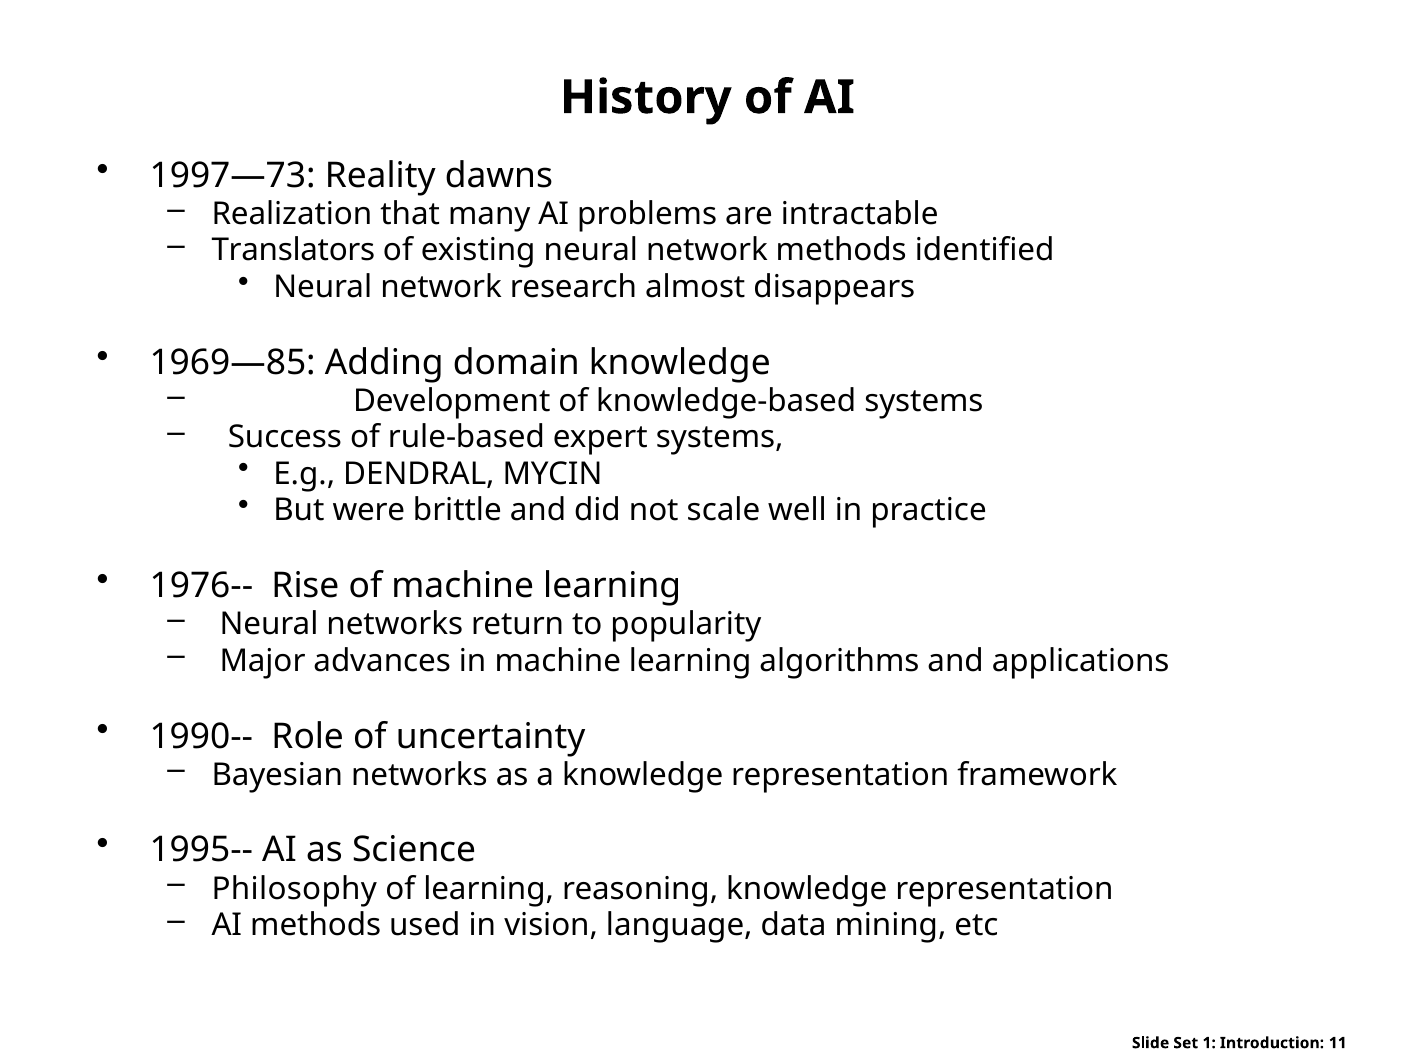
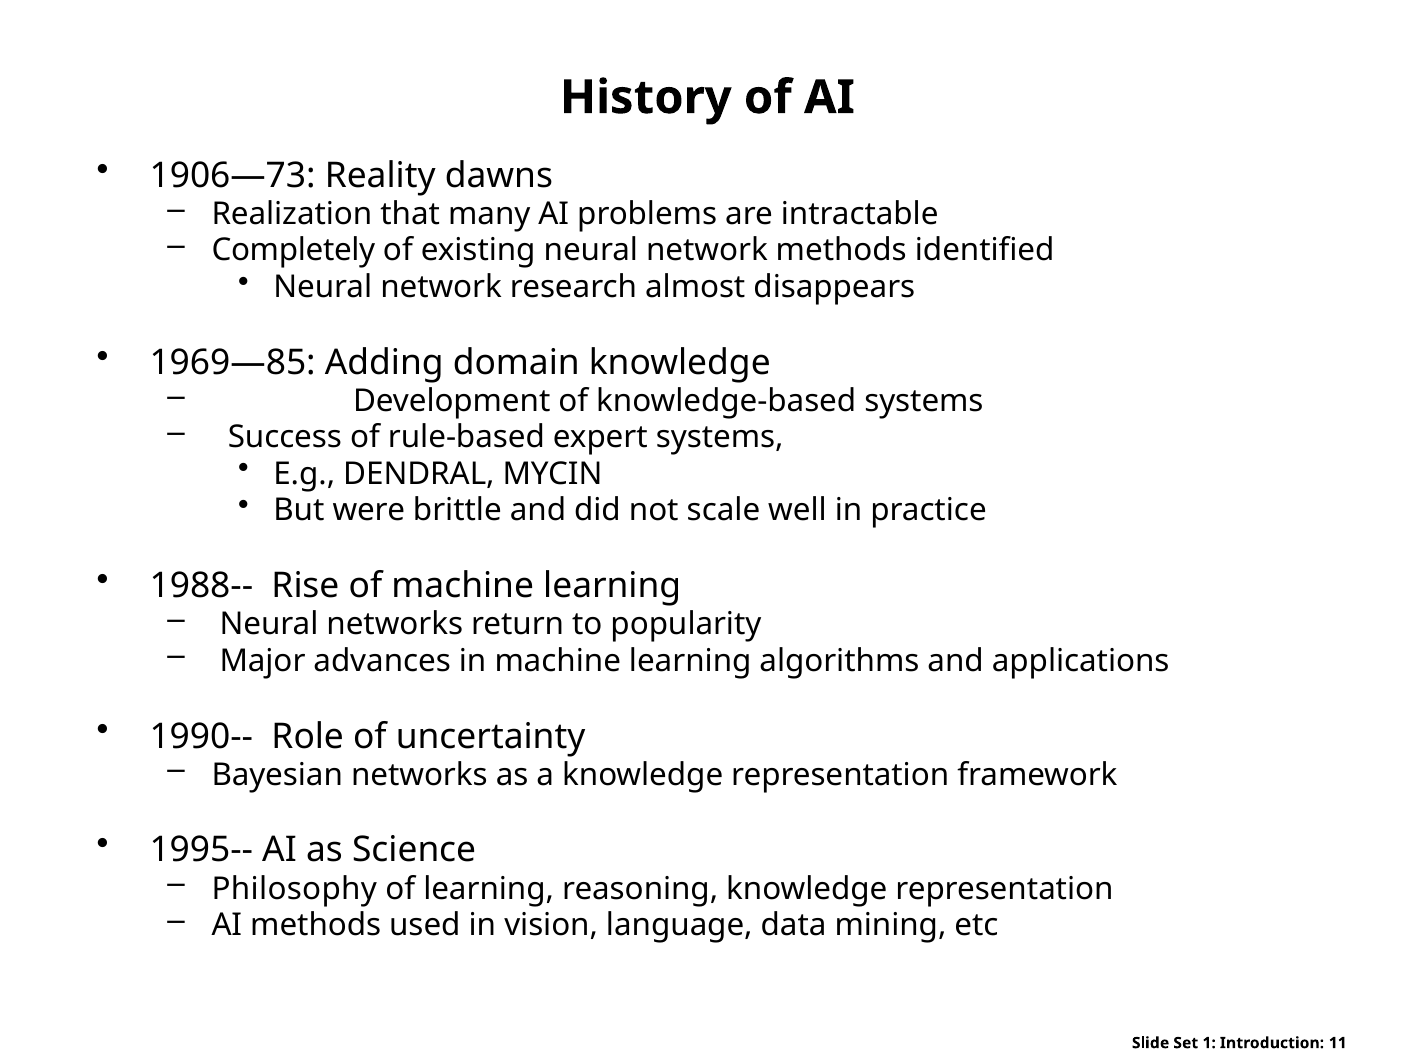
1997—73: 1997—73 -> 1906—73 (233, 176)
Translators: Translators -> Completely (293, 251)
1976--: 1976-- -> 1988-- (201, 586)
